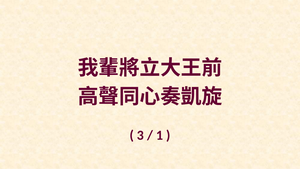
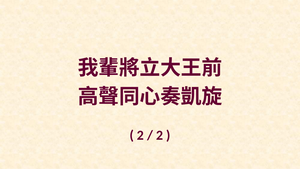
3: 3 -> 2 (140, 135)
1: 1 -> 2 (159, 135)
